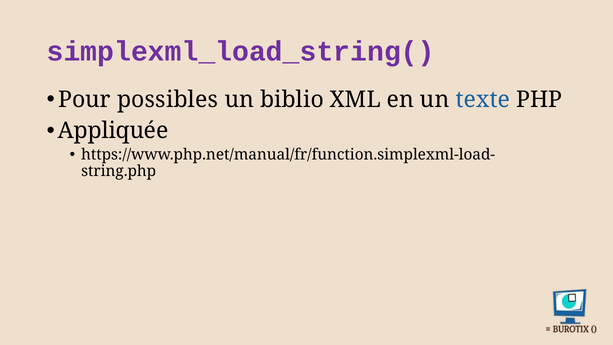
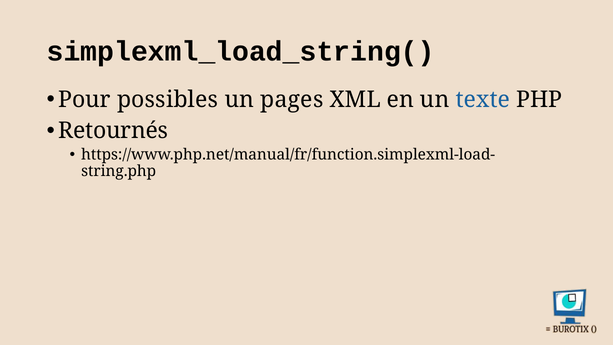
simplexml_load_string( colour: purple -> black (241, 51)
biblio: biblio -> pages (292, 100)
Appliquée: Appliquée -> Retournés (113, 131)
